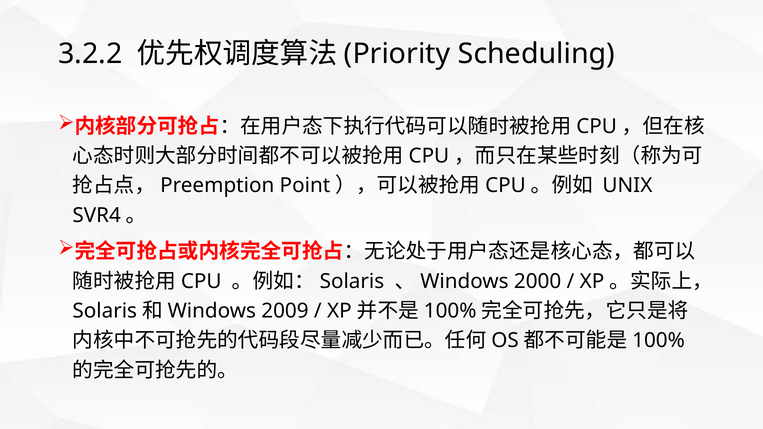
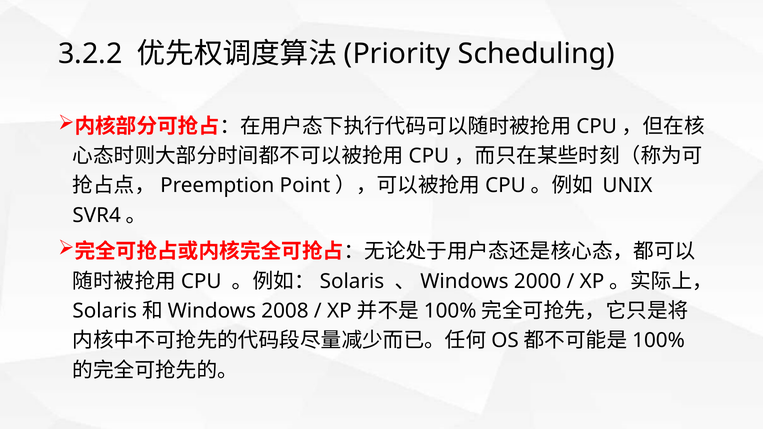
2009: 2009 -> 2008 (285, 311)
